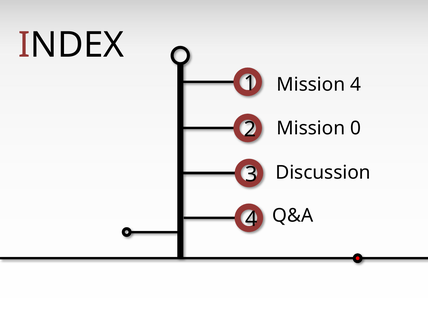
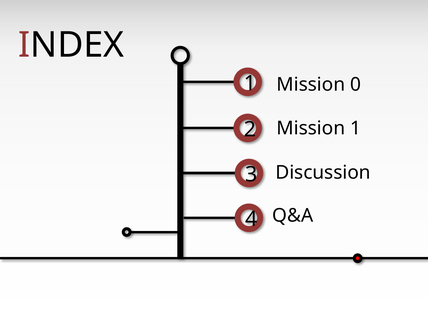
Mission 4: 4 -> 0 (355, 84)
Mission 0: 0 -> 1 (355, 128)
